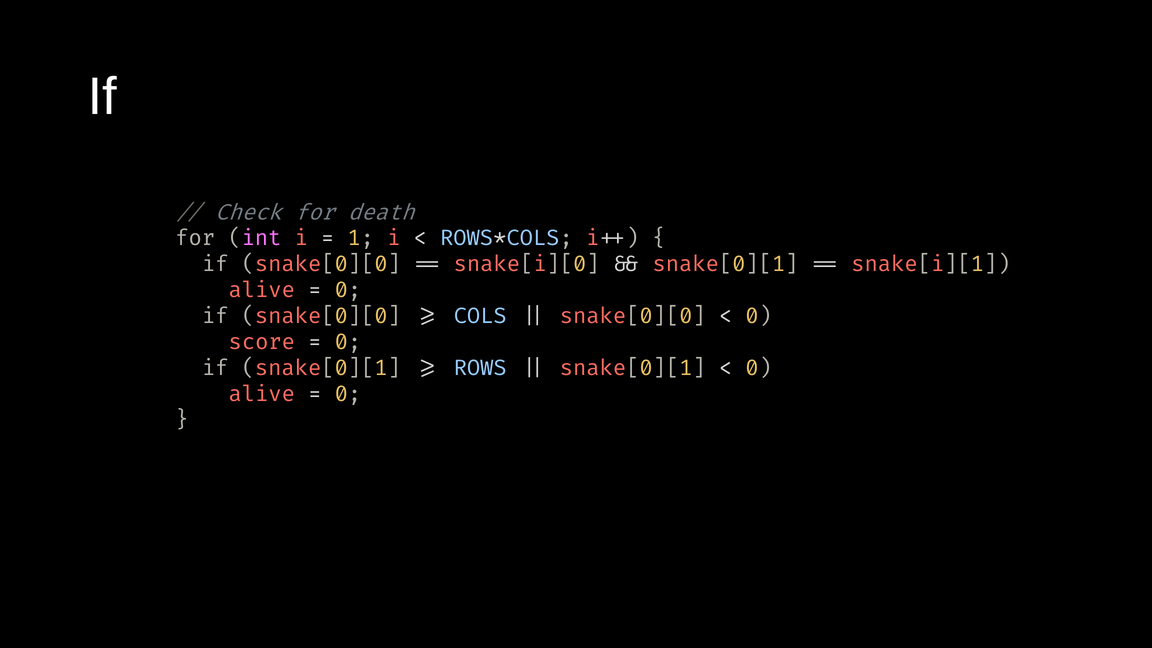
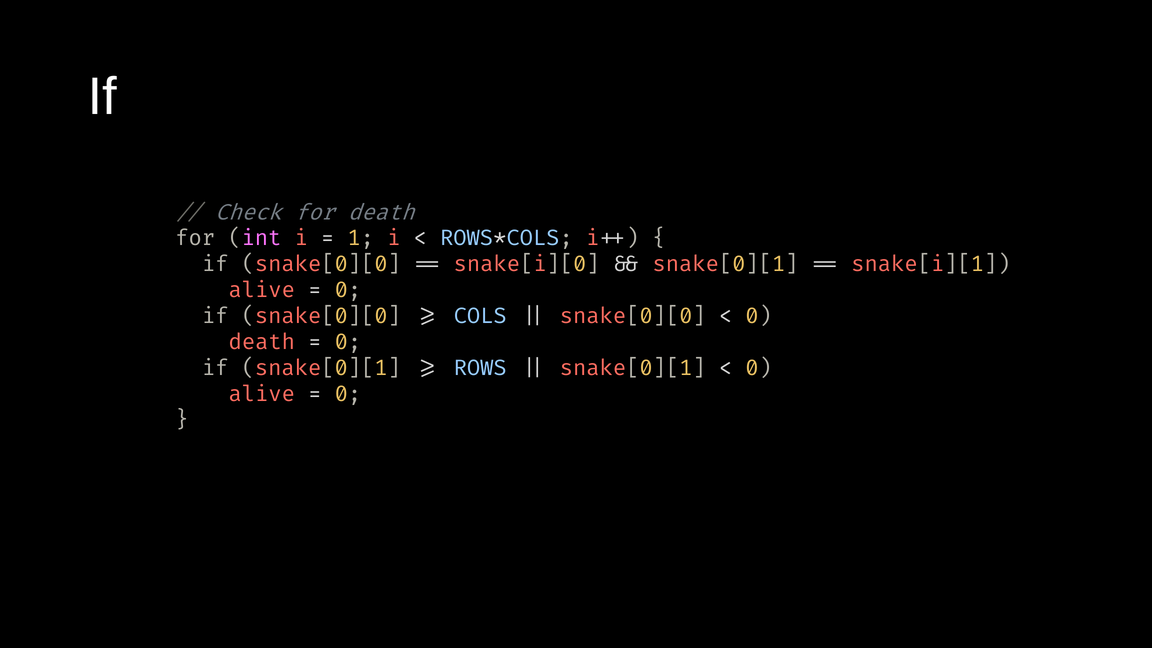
score: score -> death (262, 342)
